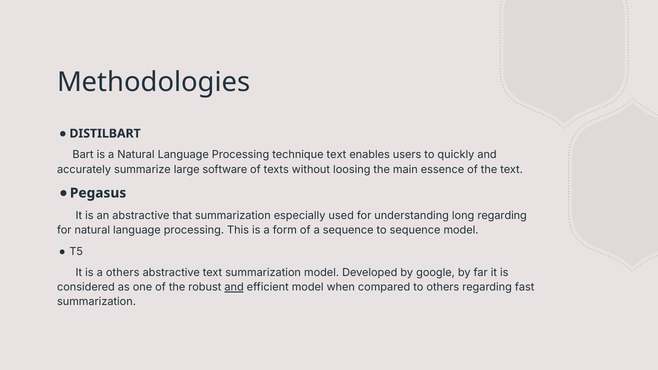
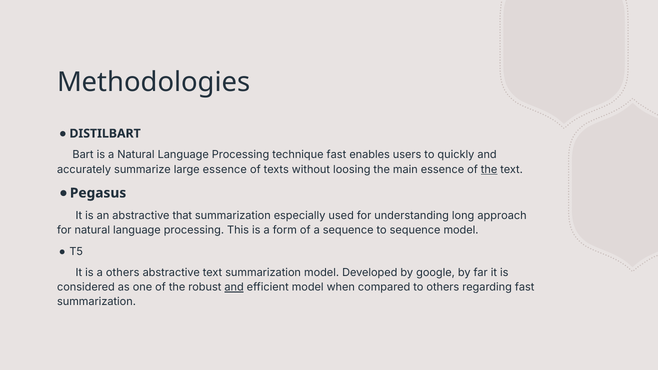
technique text: text -> fast (336, 155)
large software: software -> essence (225, 170)
the underline: none -> present (489, 170)
long regarding: regarding -> approach (502, 216)
